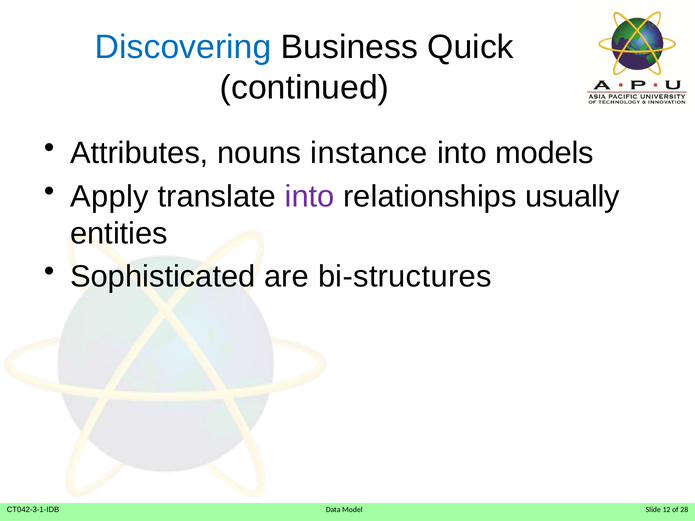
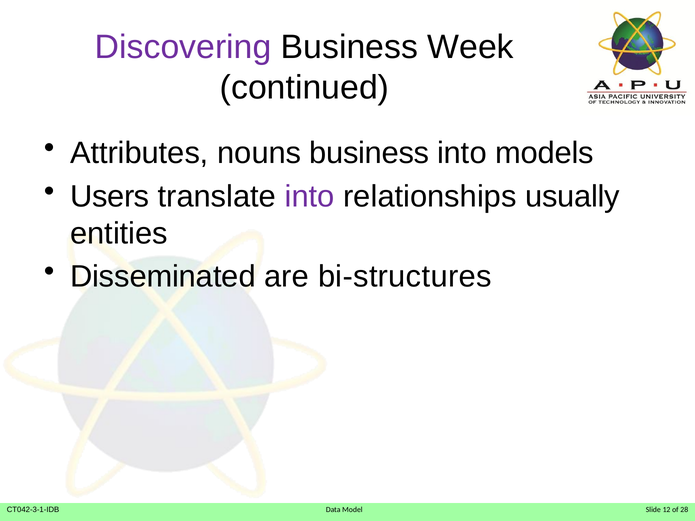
Discovering colour: blue -> purple (183, 47)
Quick: Quick -> Week (471, 47)
nouns instance: instance -> business (369, 153)
Apply: Apply -> Users (110, 196)
Sophisticated: Sophisticated -> Disseminated (163, 277)
